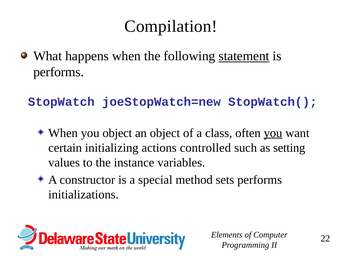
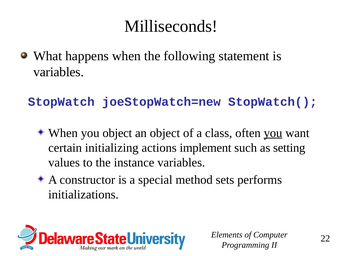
Compilation: Compilation -> Milliseconds (171, 26)
statement underline: present -> none (244, 56)
performs: performs -> variables (59, 72)
controlled: controlled -> implement (206, 148)
